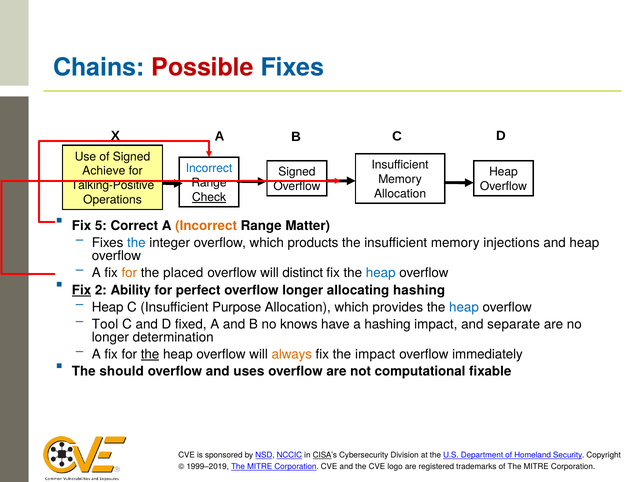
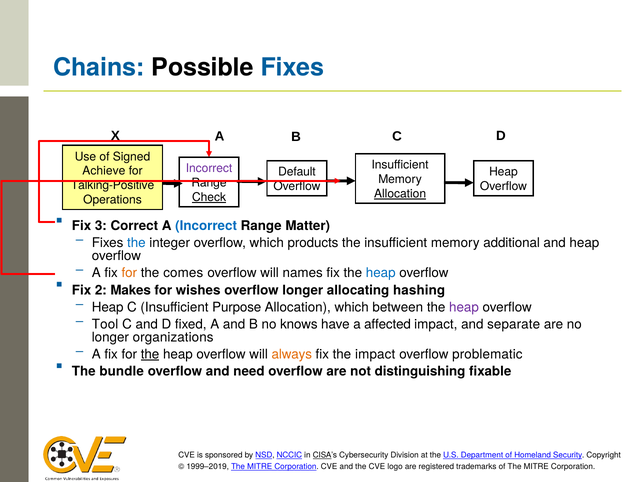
Possible colour: red -> black (203, 67)
Incorrect colour: blue -> purple (209, 168)
Signed: Signed -> Default (297, 172)
Allocation underline: none -> present (400, 194)
5: 5 -> 3 (101, 226)
Incorrect colour: orange -> blue (206, 226)
injections: injections -> additional (512, 243)
placed: placed -> comes (183, 273)
distinct: distinct -> names (303, 273)
Fix underline: present -> none (82, 290)
Ability: Ability -> Makes (131, 290)
perfect: perfect -> wishes (198, 290)
provides: provides -> between (398, 307)
heap colour: blue -> purple (464, 307)
a hashing: hashing -> affected (388, 325)
determination: determination -> organizations (173, 337)
immediately: immediately -> problematic (487, 355)
should: should -> bundle (122, 372)
uses: uses -> need (249, 372)
computational: computational -> distinguishing (420, 372)
